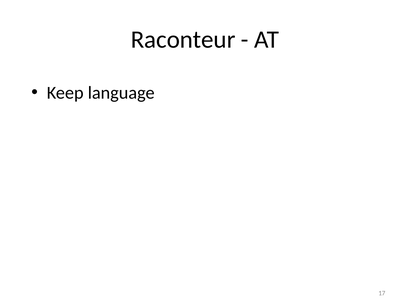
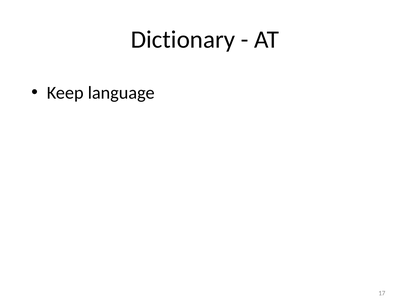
Raconteur: Raconteur -> Dictionary (183, 40)
